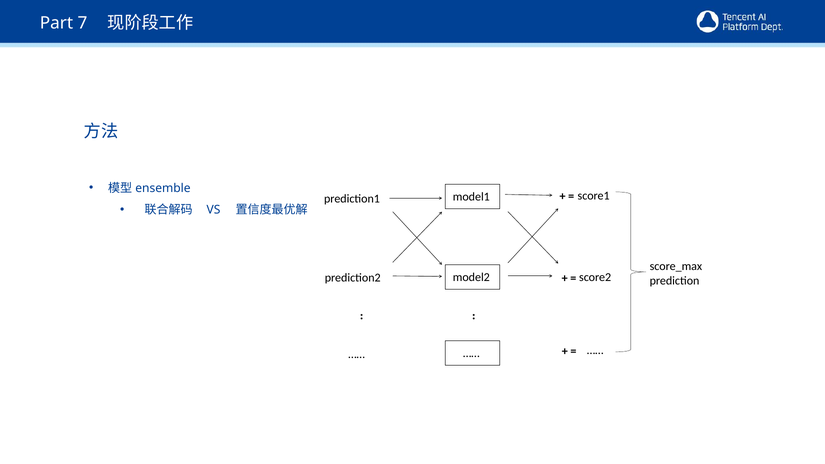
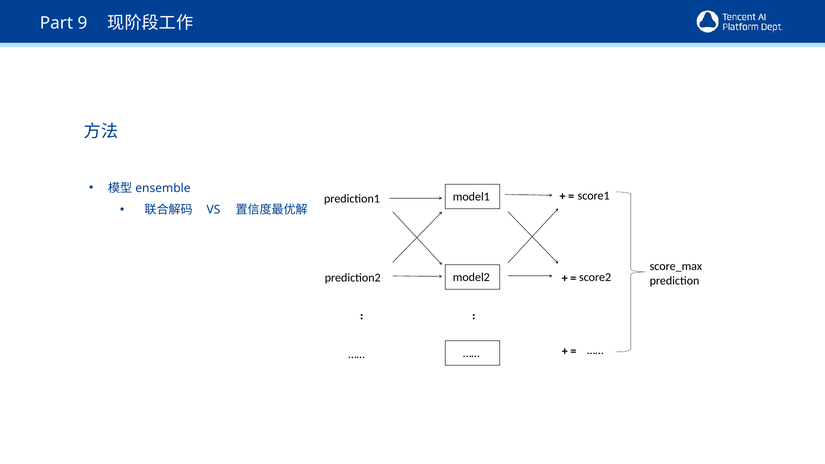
7: 7 -> 9 (83, 23)
